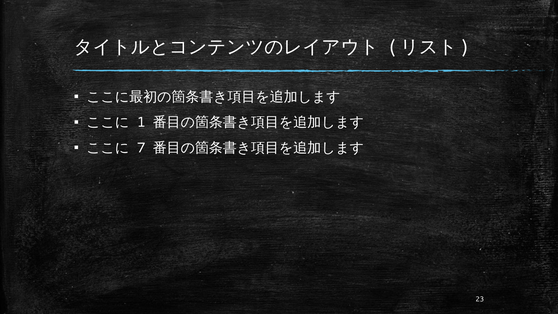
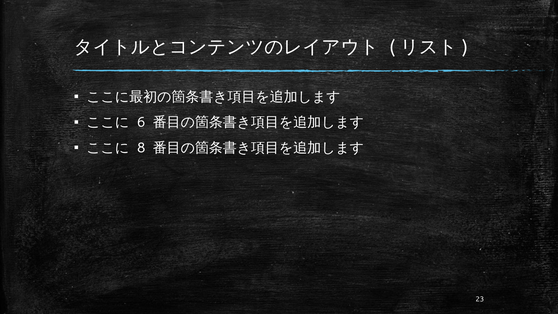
1: 1 -> 6 (141, 122)
7: 7 -> 8 (141, 148)
